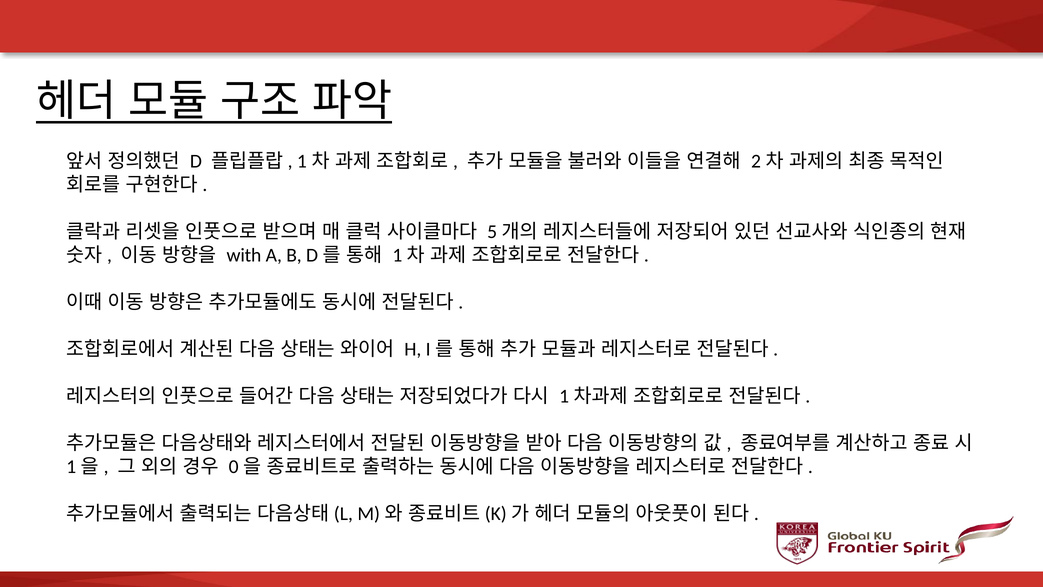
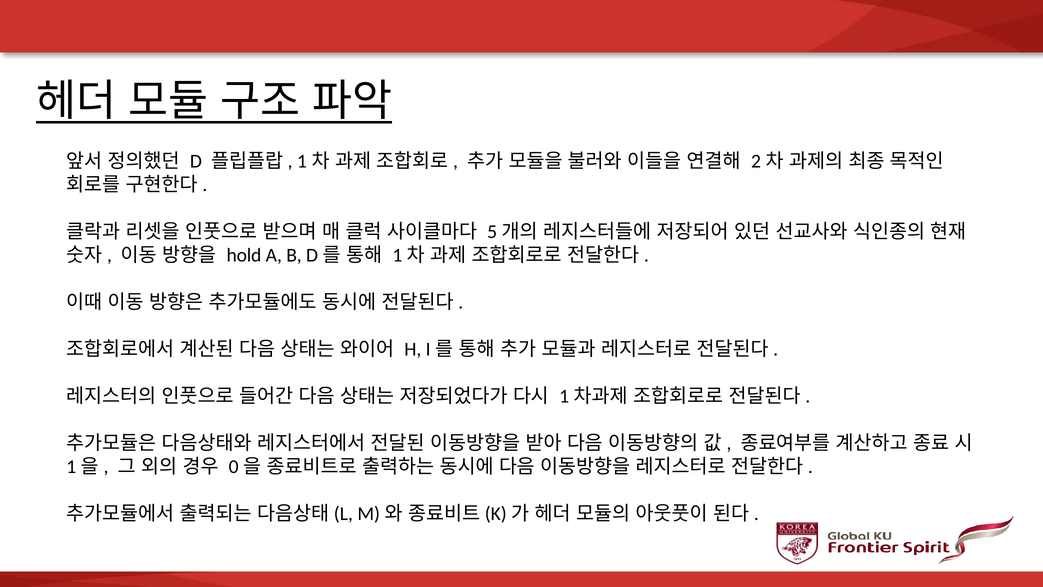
with: with -> hold (244, 255)
